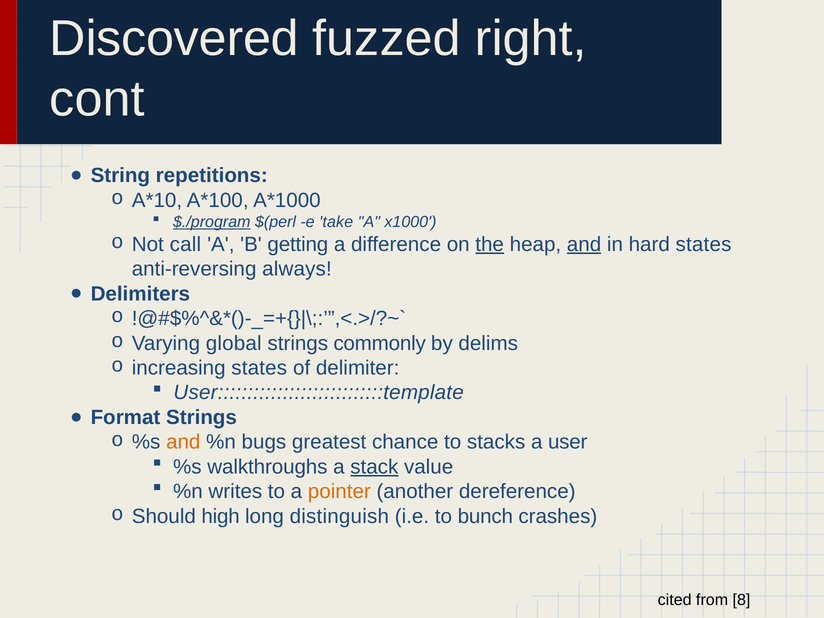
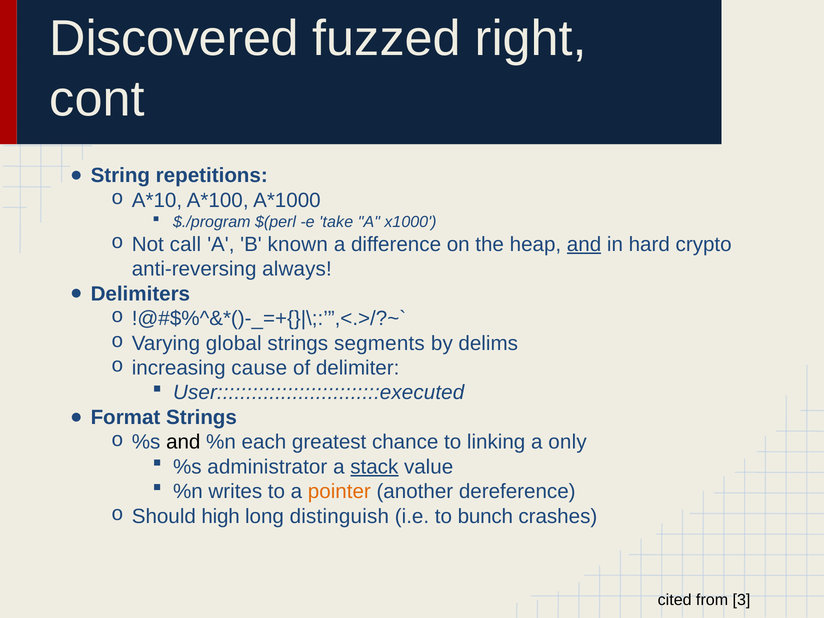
$./program underline: present -> none (212, 222)
getting: getting -> known (298, 244)
the underline: present -> none (490, 244)
hard states: states -> crypto (704, 244)
commonly: commonly -> segments (379, 343)
increasing states: states -> cause (259, 368)
User::::::::::::::::::::::::::::template: User::::::::::::::::::::::::::::template -> User::::::::::::::::::::::::::::executed (319, 393)
and colour: orange -> black (183, 442)
bugs: bugs -> each (264, 442)
stacks: stacks -> linking (496, 442)
user: user -> only (568, 442)
walkthroughs: walkthroughs -> administrator (267, 467)
8: 8 -> 3 (741, 600)
